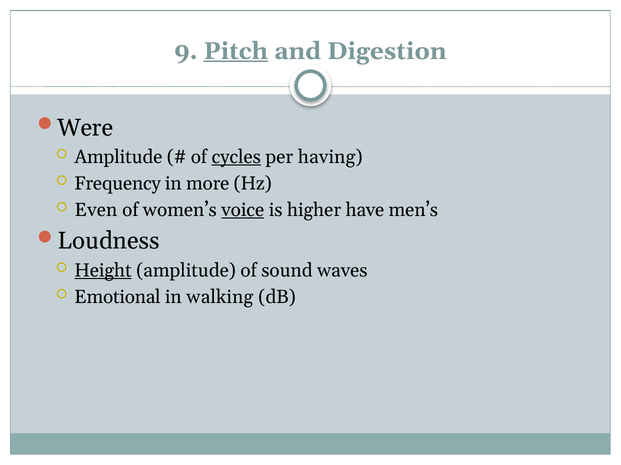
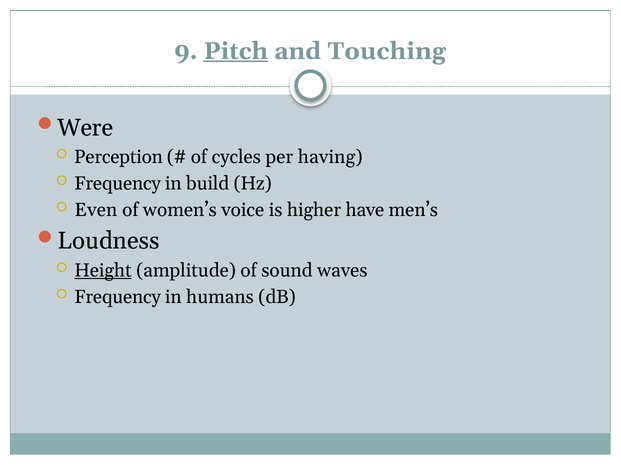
Digestion: Digestion -> Touching (387, 51)
Amplitude: Amplitude -> Perception (118, 157)
cycles underline: present -> none (236, 157)
more: more -> build (208, 184)
voice underline: present -> none (243, 210)
Emotional: Emotional -> Frequency (117, 297)
walking: walking -> humans (220, 297)
